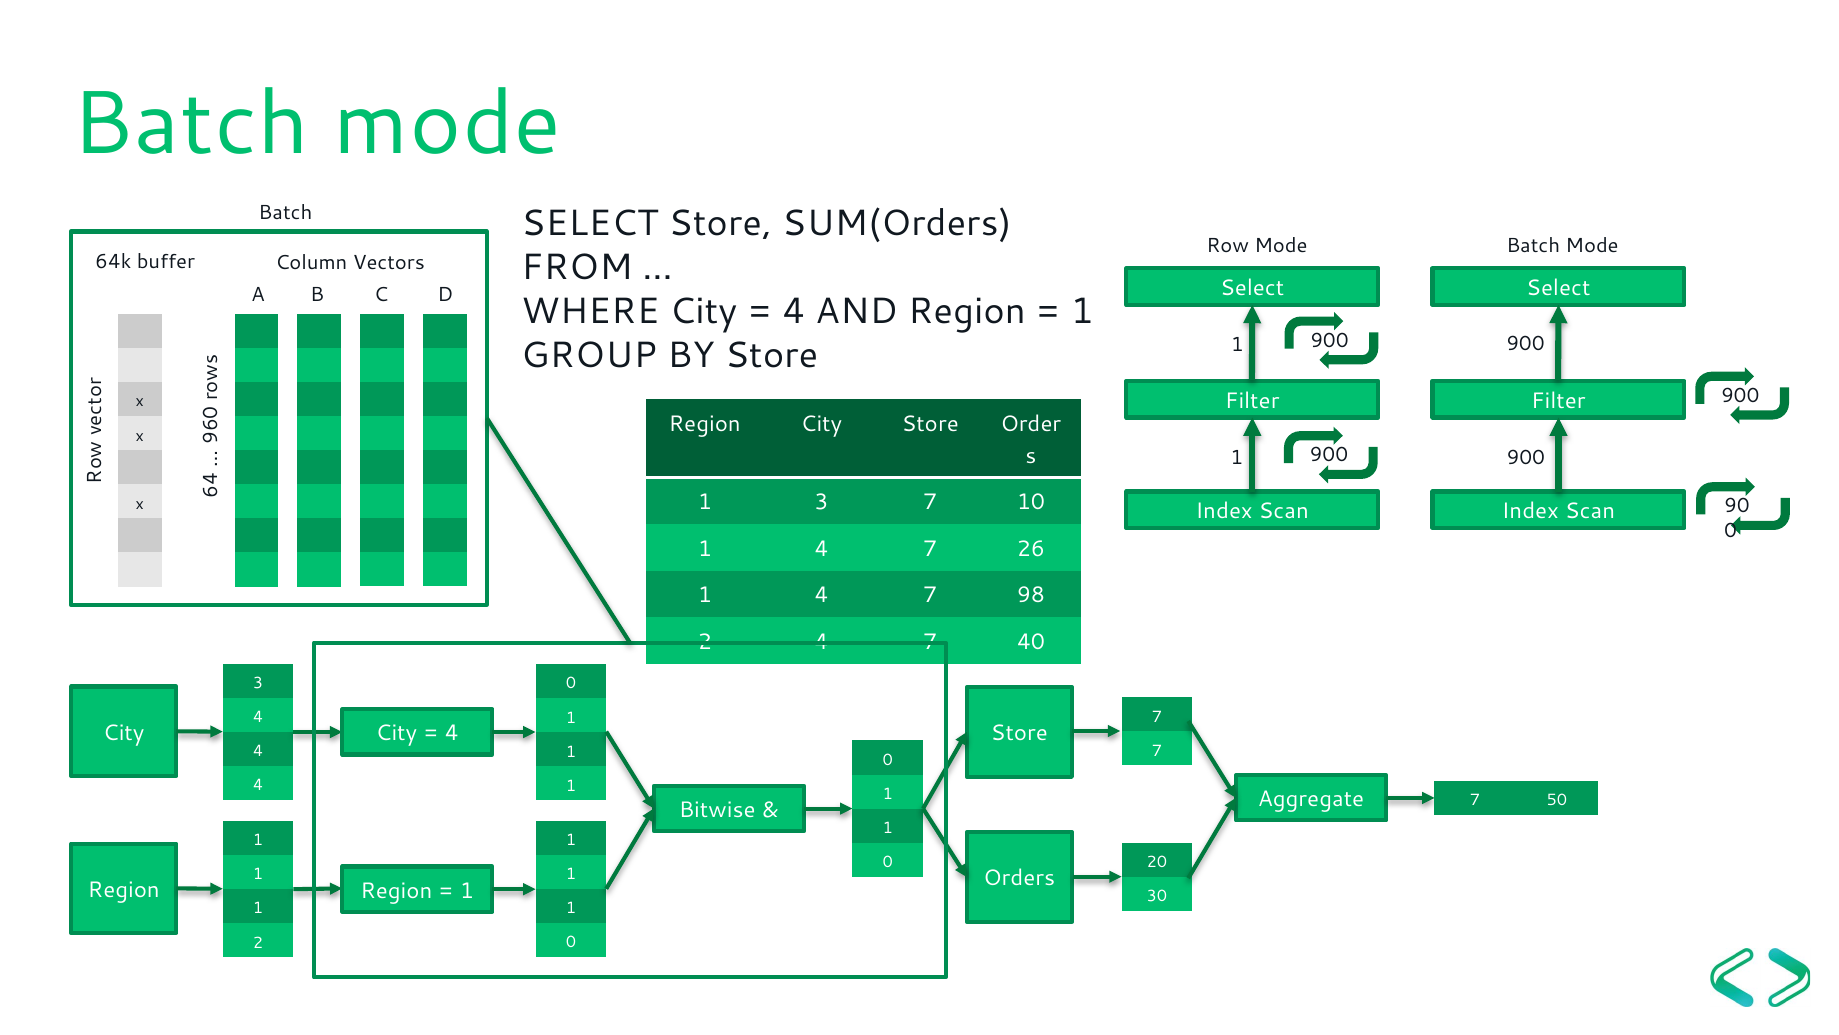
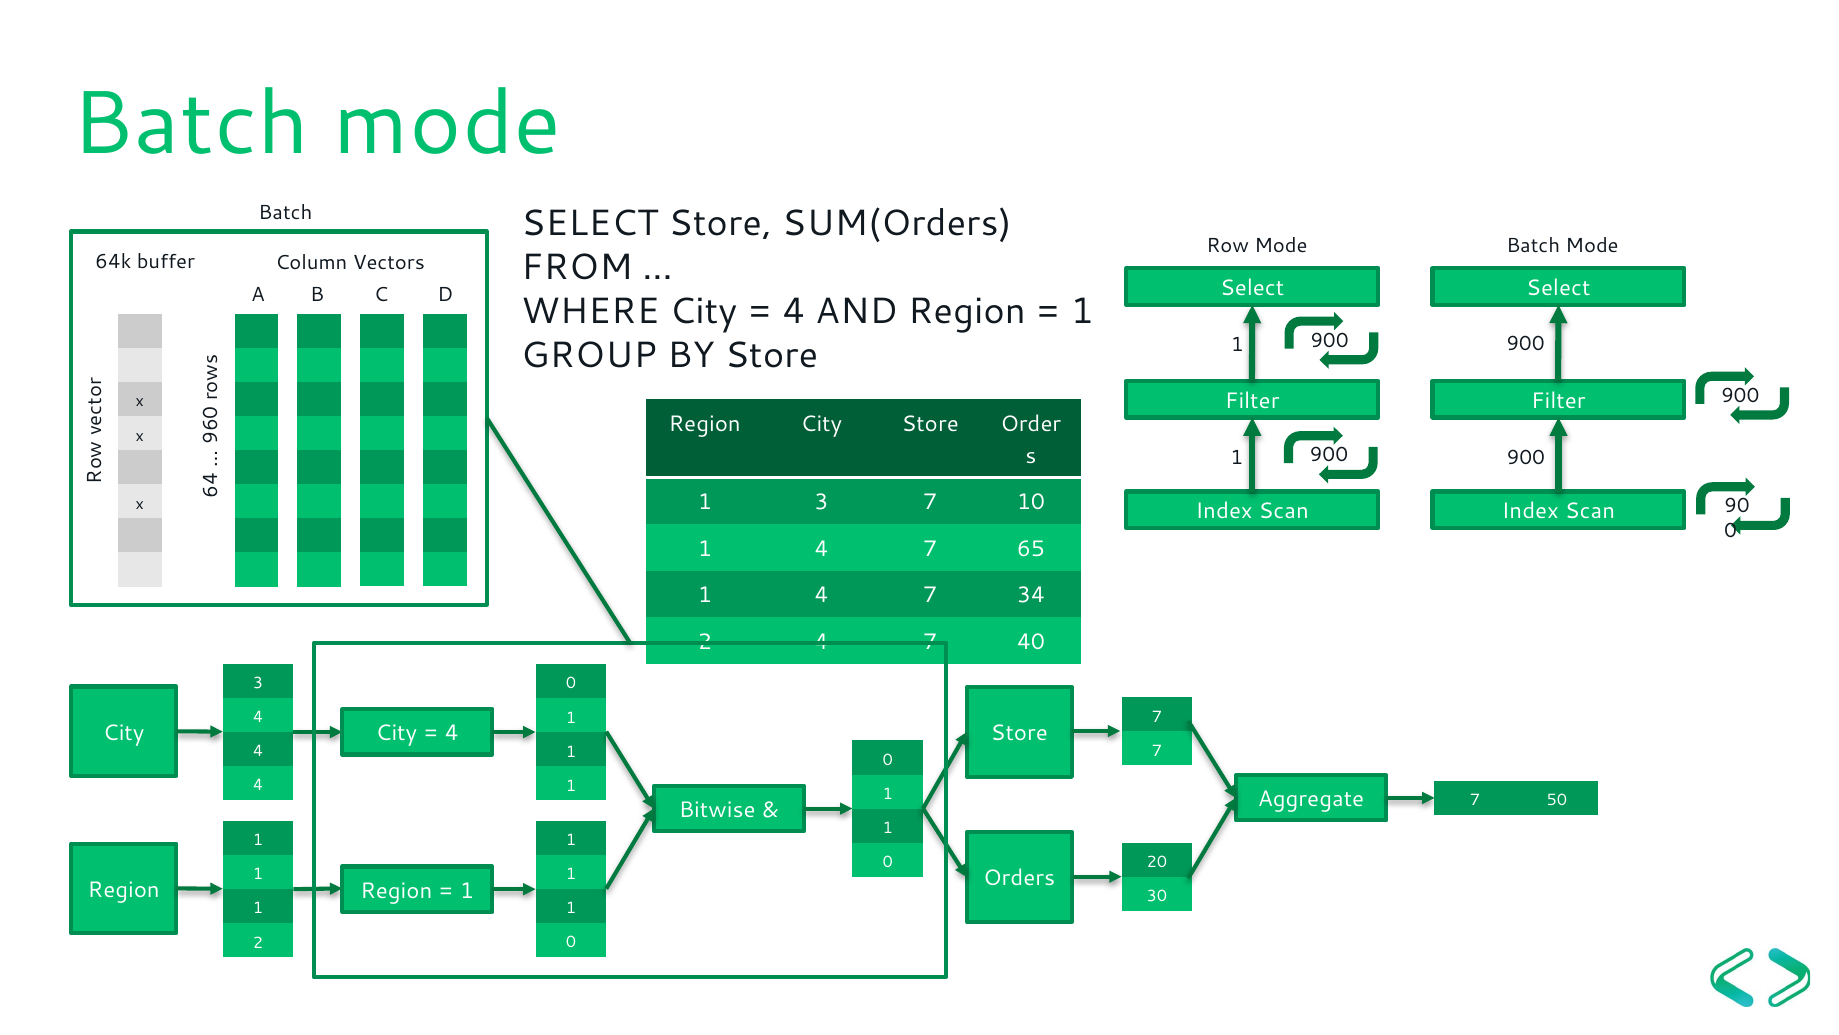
26: 26 -> 65 (1031, 549)
98: 98 -> 34 (1031, 595)
